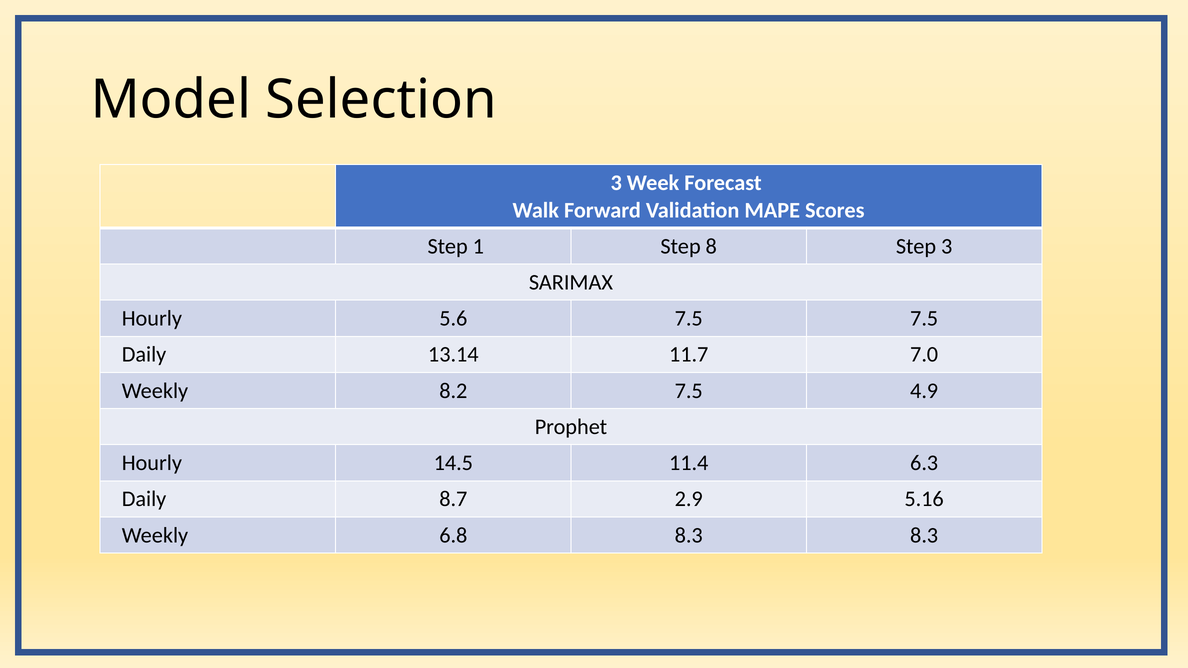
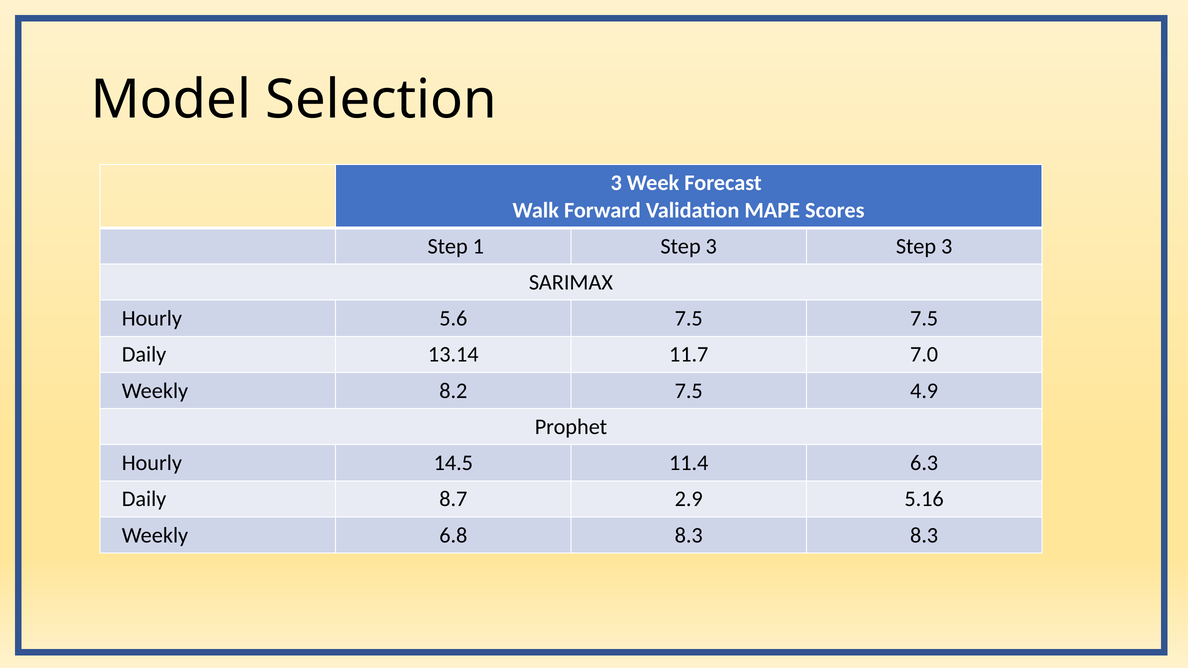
1 Step 8: 8 -> 3 (711, 246)
